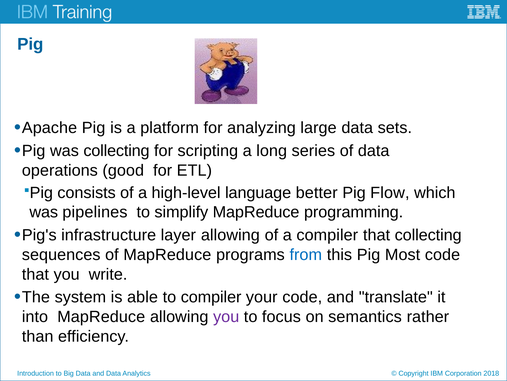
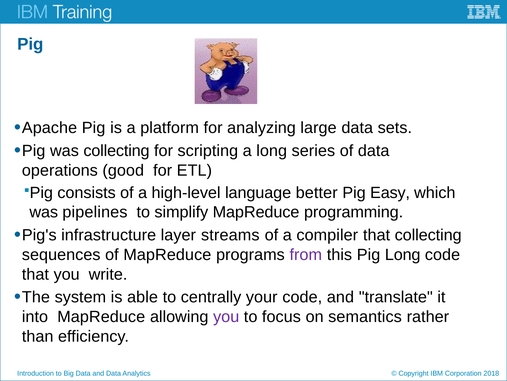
Flow: Flow -> Easy (390, 192)
layer allowing: allowing -> streams (230, 235)
from colour: blue -> purple (306, 254)
Pig Most: Most -> Long (403, 254)
to compiler: compiler -> centrally (211, 297)
